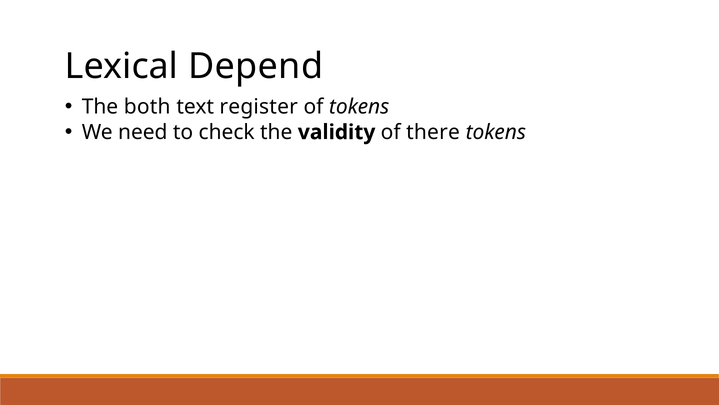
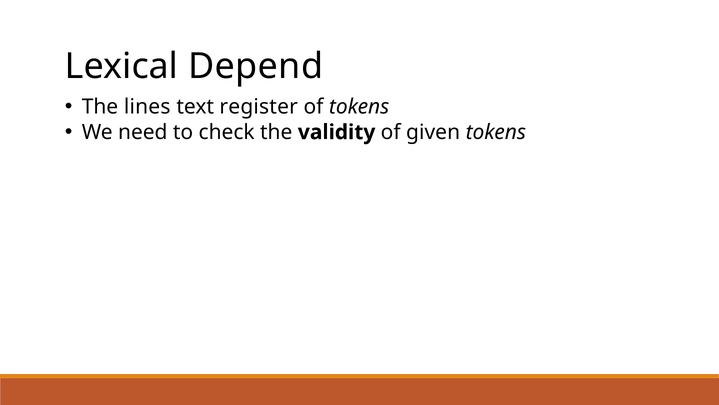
both: both -> lines (147, 107)
there: there -> given (433, 132)
